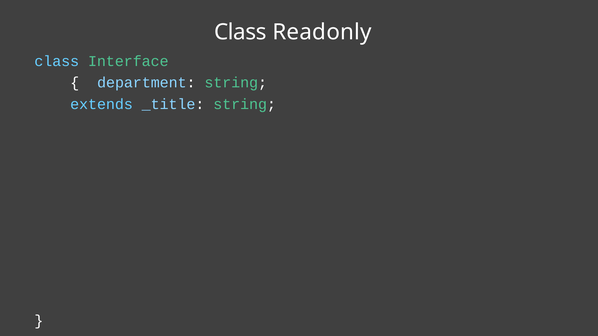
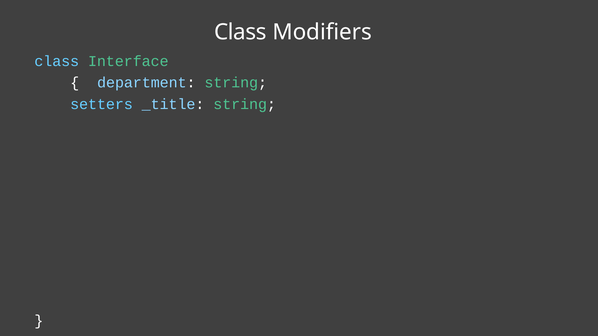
Readonly: Readonly -> Modifiers (322, 32)
extends: extends -> setters (102, 104)
